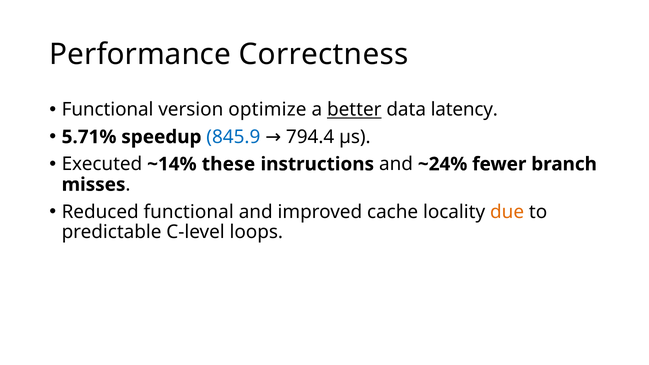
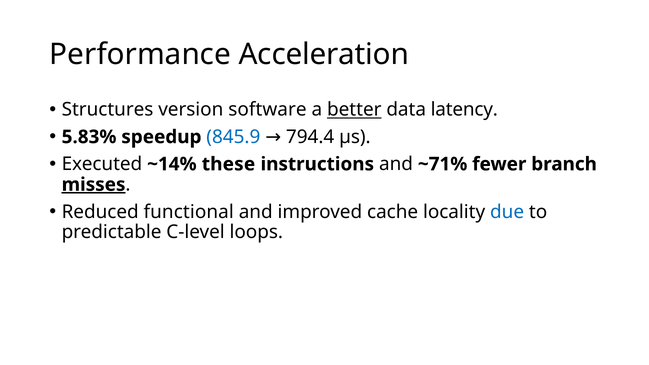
Correctness: Correctness -> Acceleration (324, 55)
Functional: Functional -> Structures (108, 110)
optimize: optimize -> software (267, 110)
5.71%: 5.71% -> 5.83% (89, 137)
~24%: ~24% -> ~71% (443, 164)
misses underline: none -> present (94, 185)
due colour: orange -> blue (507, 212)
